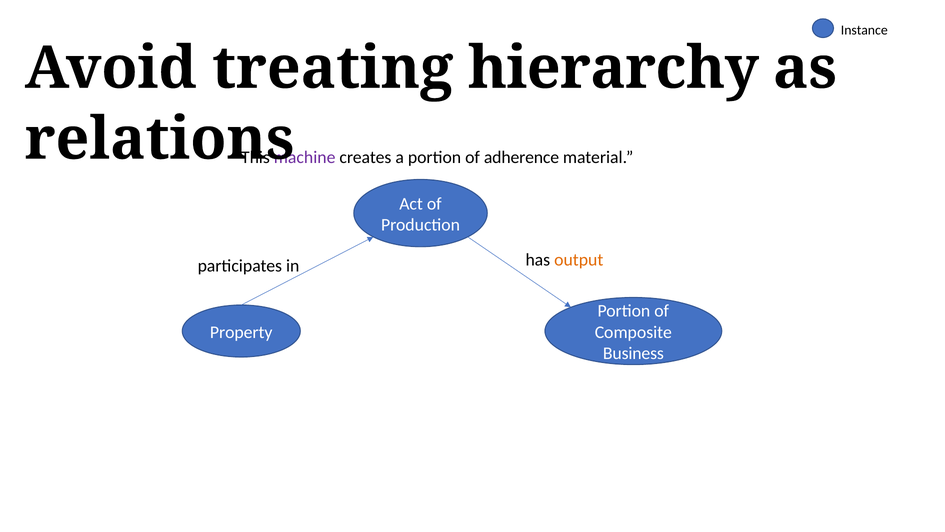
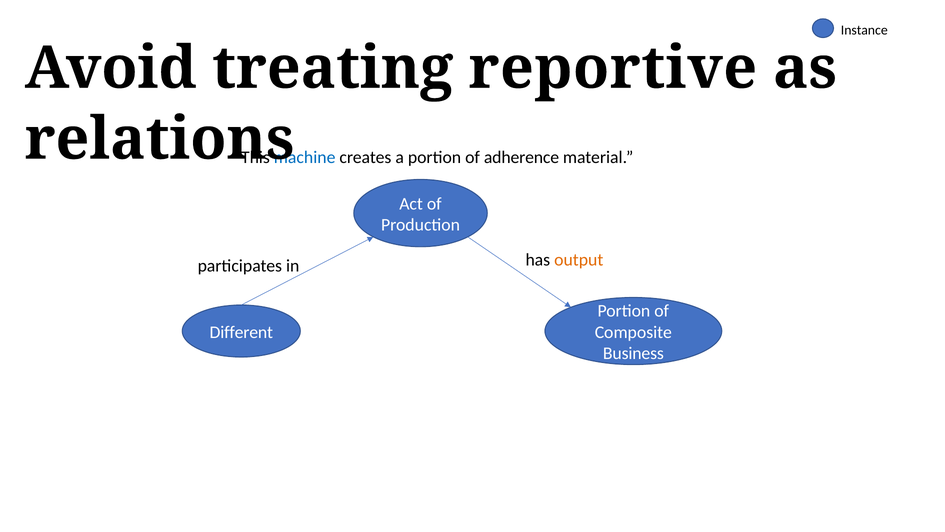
hierarchy: hierarchy -> reportive (613, 68)
machine colour: purple -> blue (305, 157)
Property: Property -> Different (241, 332)
